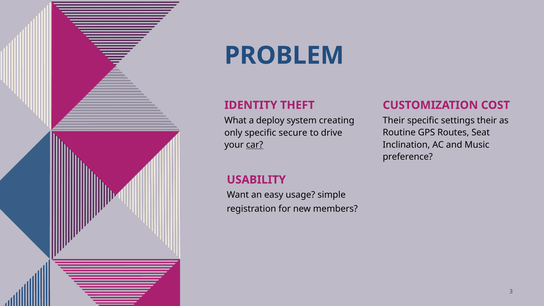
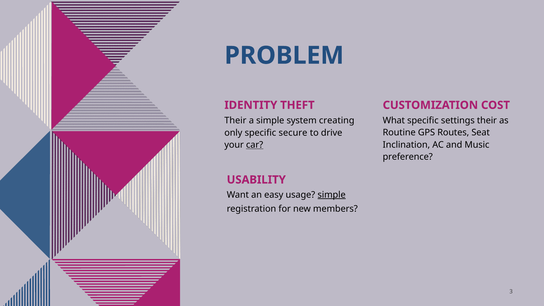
Their: Their -> What (394, 120)
What: What -> Their (235, 121)
a deploy: deploy -> simple (270, 121)
simple underline: none -> present (332, 195)
